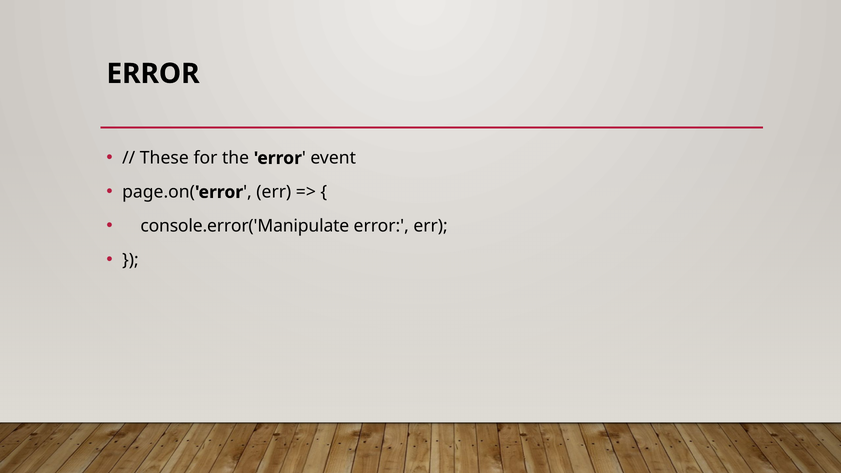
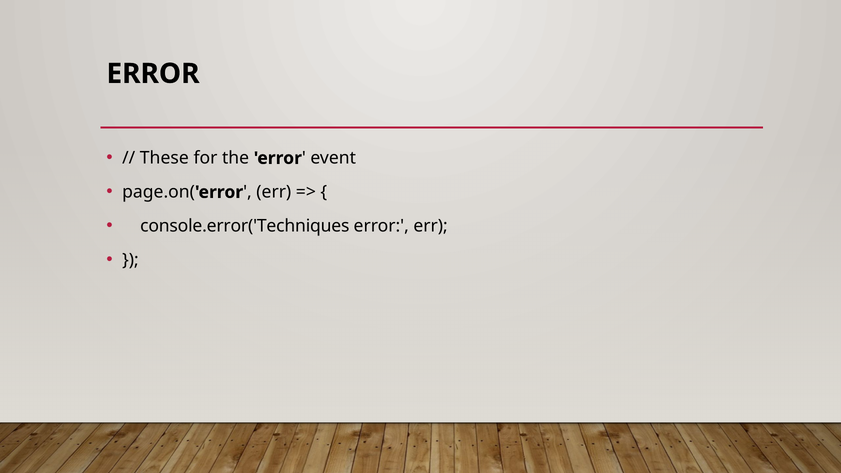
console.error('Manipulate: console.error('Manipulate -> console.error('Techniques (245, 226)
